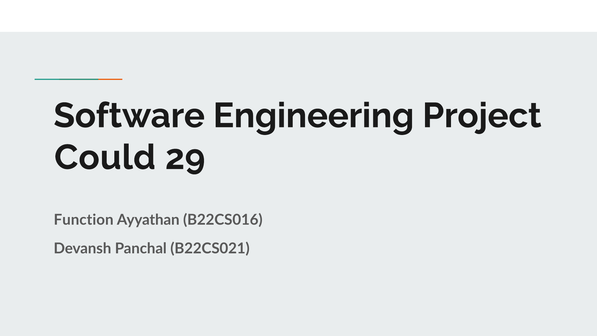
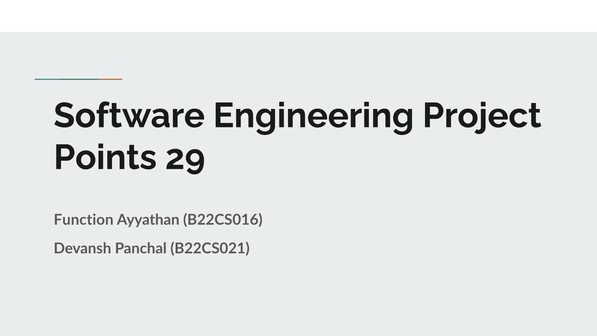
Could: Could -> Points (105, 157)
